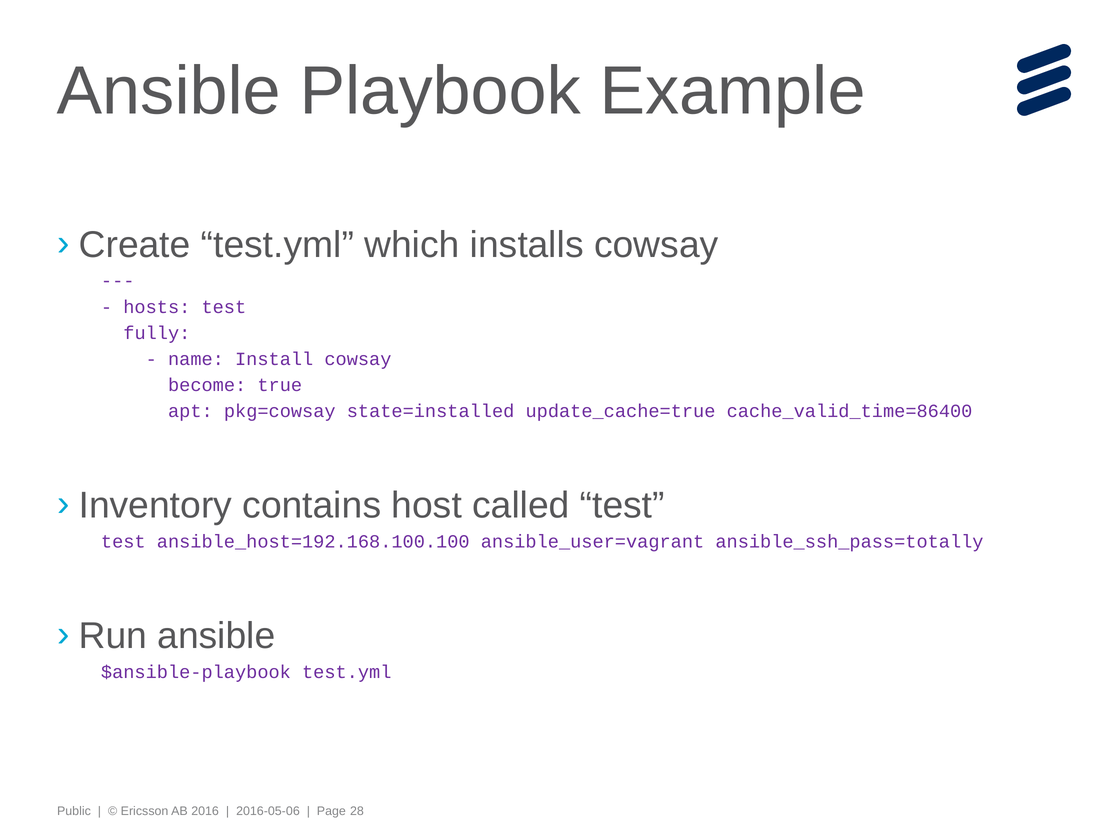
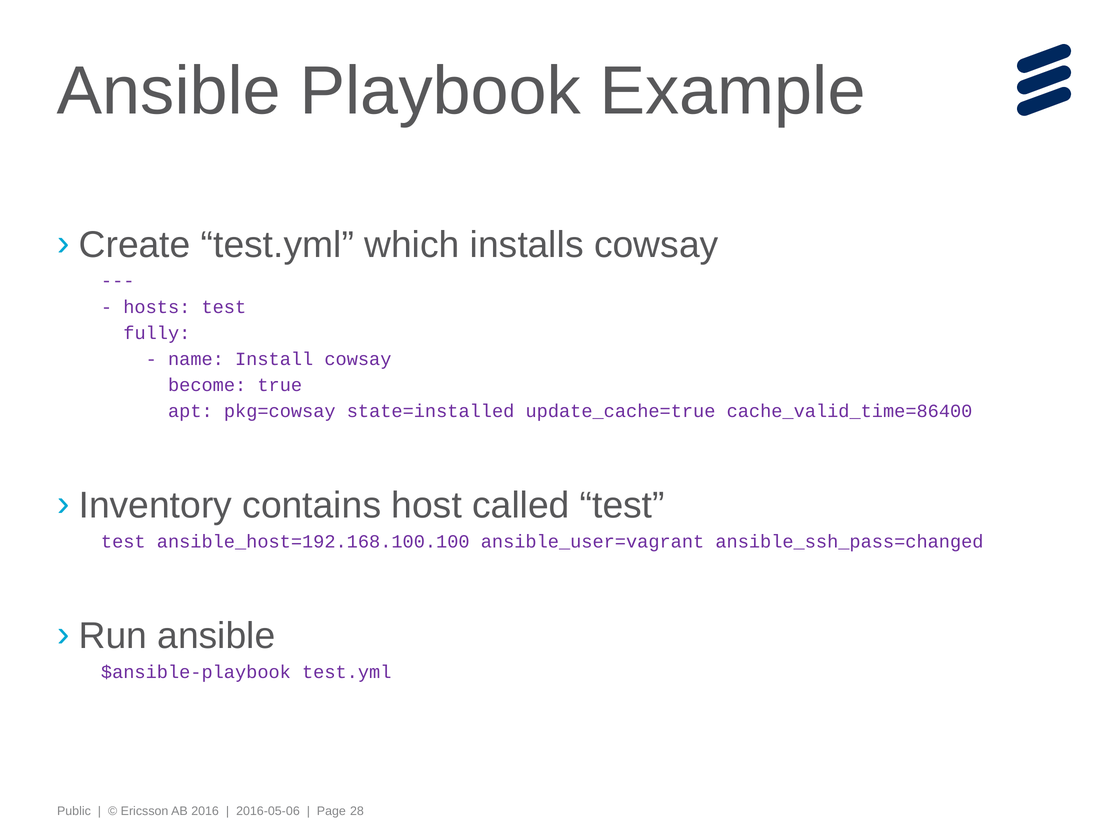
ansible_ssh_pass=totally: ansible_ssh_pass=totally -> ansible_ssh_pass=changed (849, 542)
